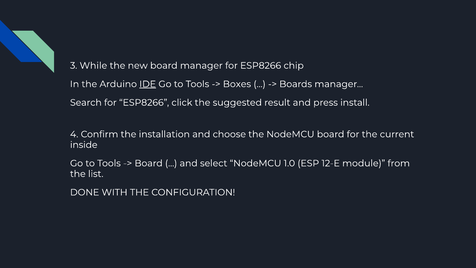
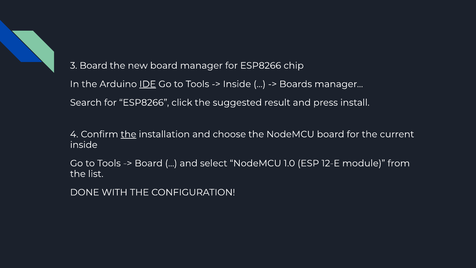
3 While: While -> Board (94, 66)
Boxes: Boxes -> Inside (237, 84)
the underline: none -> present (129, 134)
